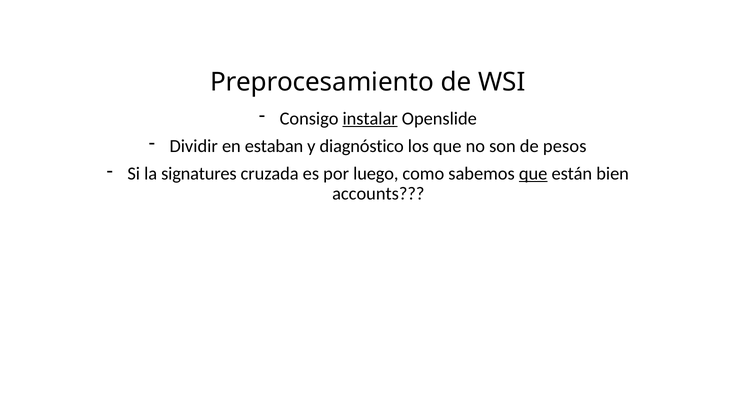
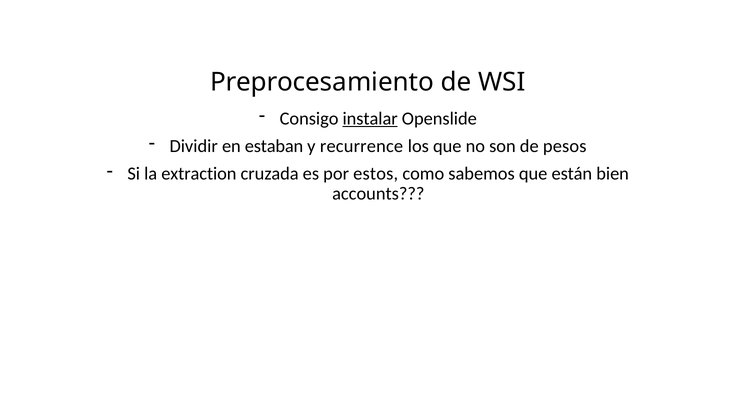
diagnóstico: diagnóstico -> recurrence (362, 146)
signatures: signatures -> extraction (199, 174)
luego: luego -> estos (376, 174)
que underline: present -> none (533, 174)
